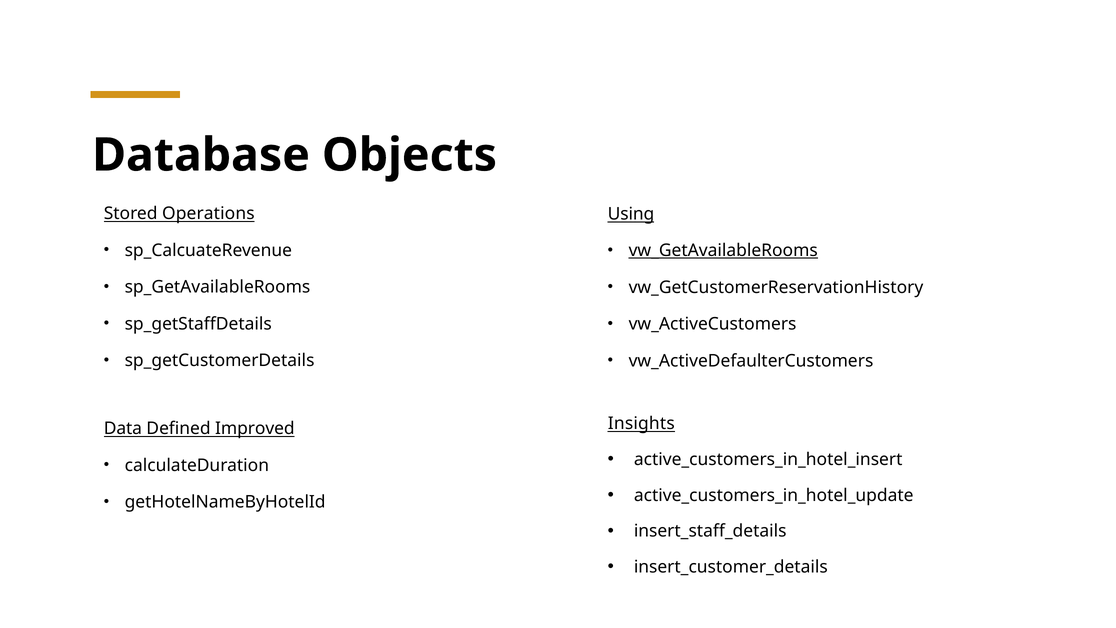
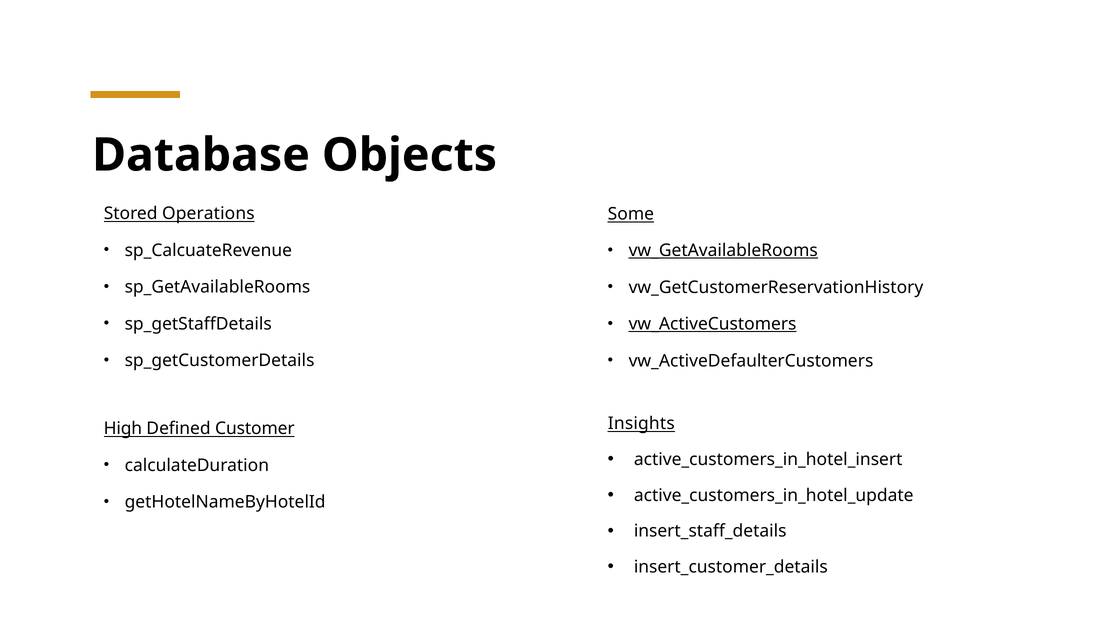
Using: Using -> Some (631, 214)
vw_ActiveCustomers underline: none -> present (713, 324)
Data: Data -> High (123, 428)
Improved: Improved -> Customer (255, 428)
